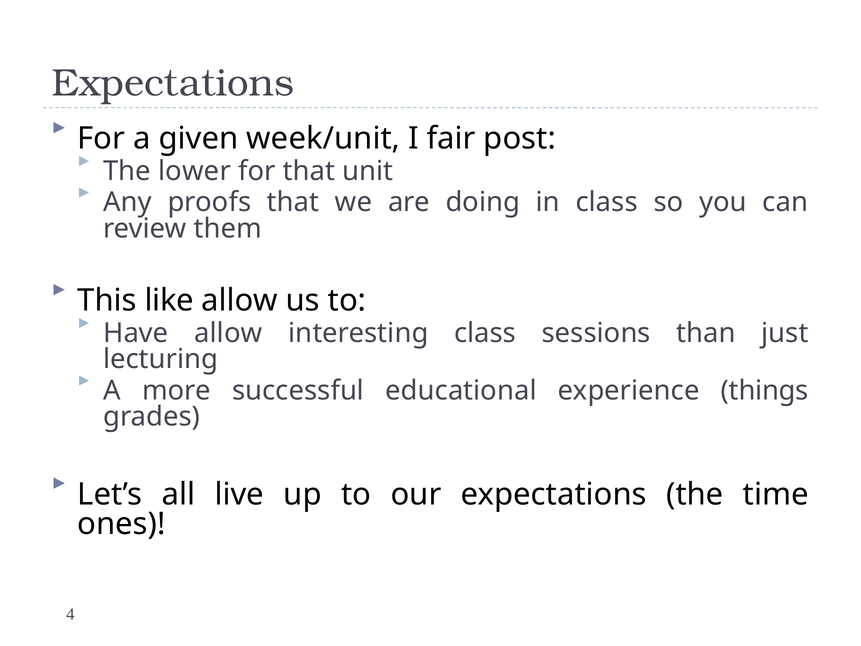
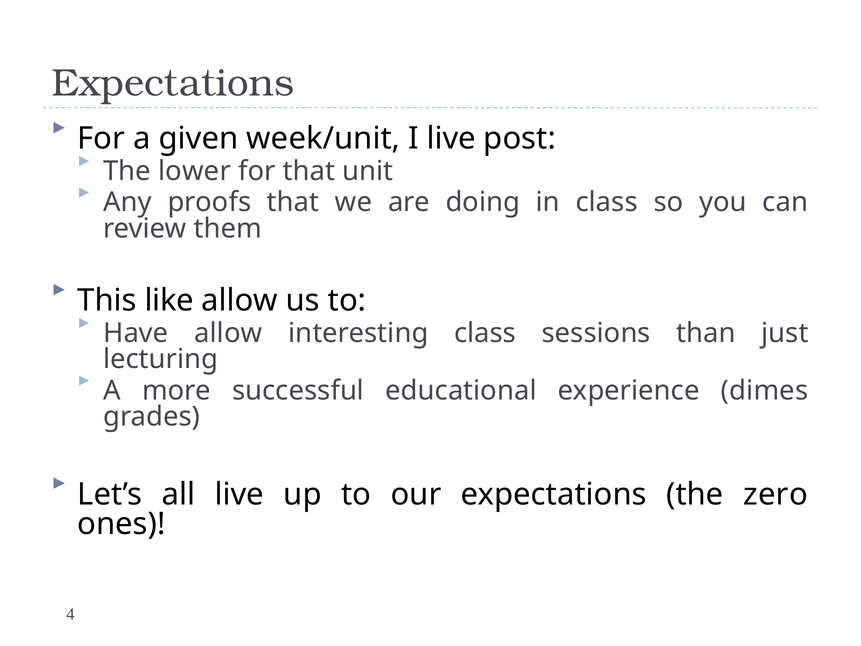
I fair: fair -> live (451, 139)
things: things -> dimes (765, 390)
time: time -> zero (776, 494)
